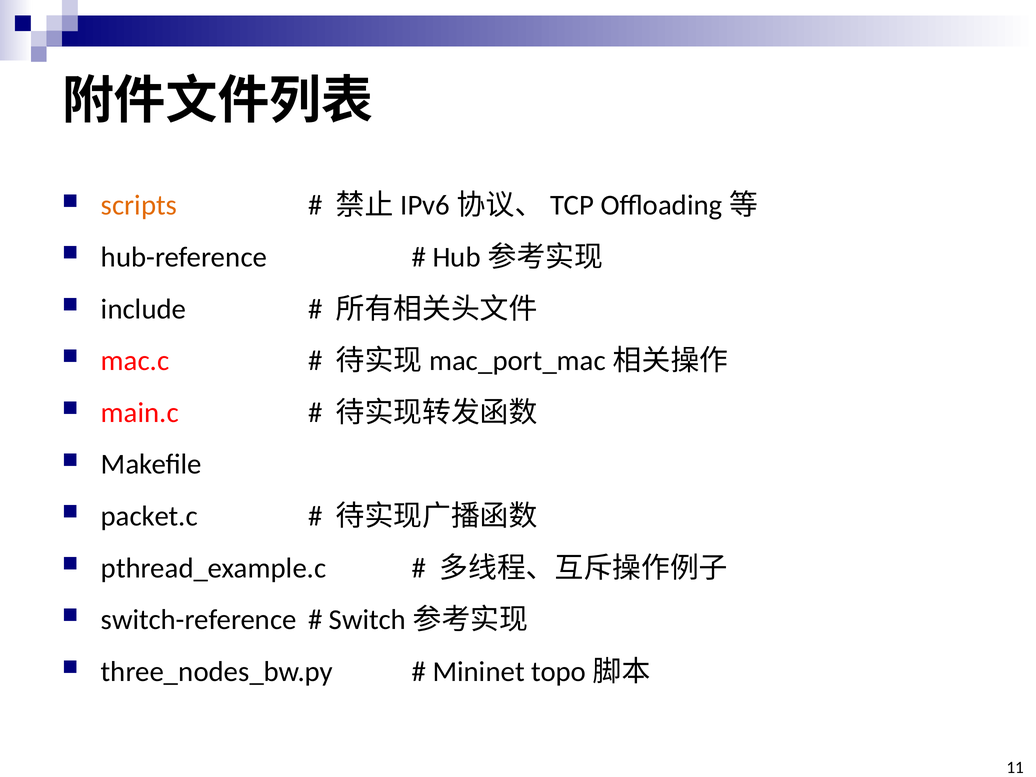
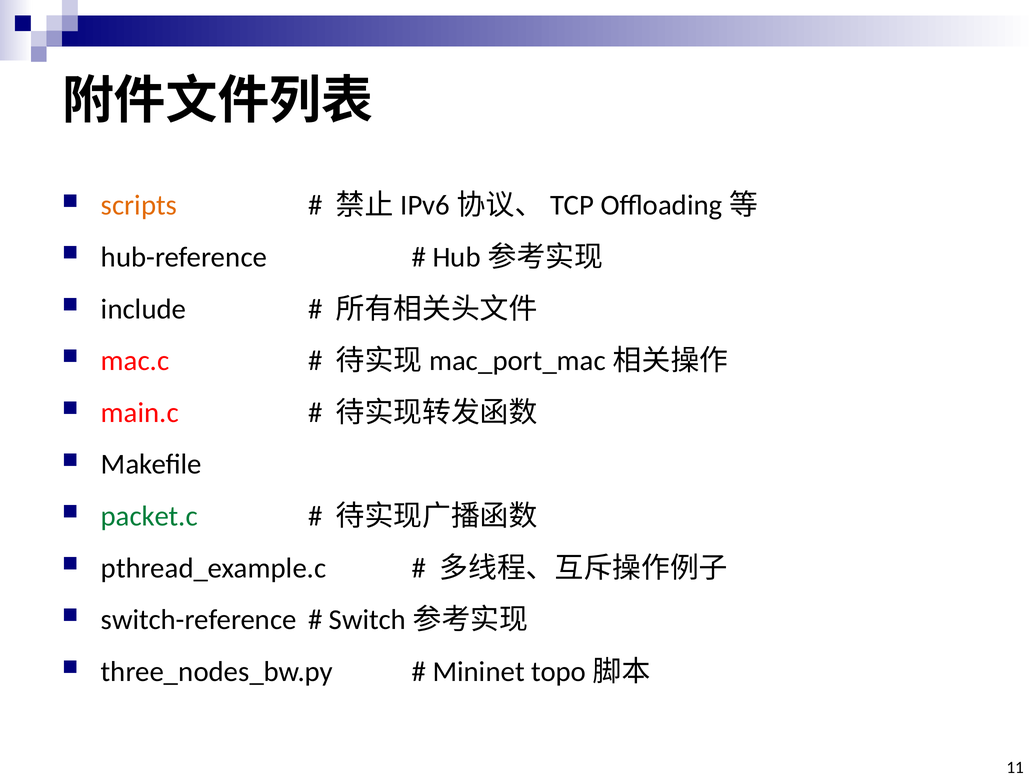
packet.c colour: black -> green (149, 516)
